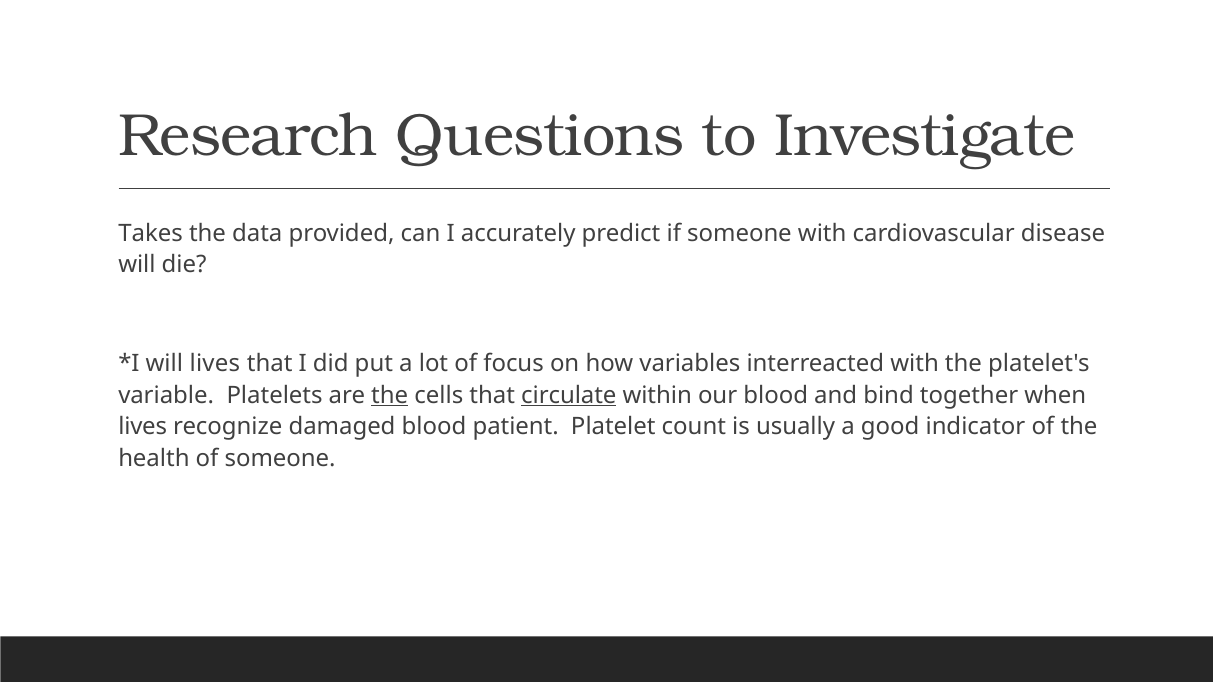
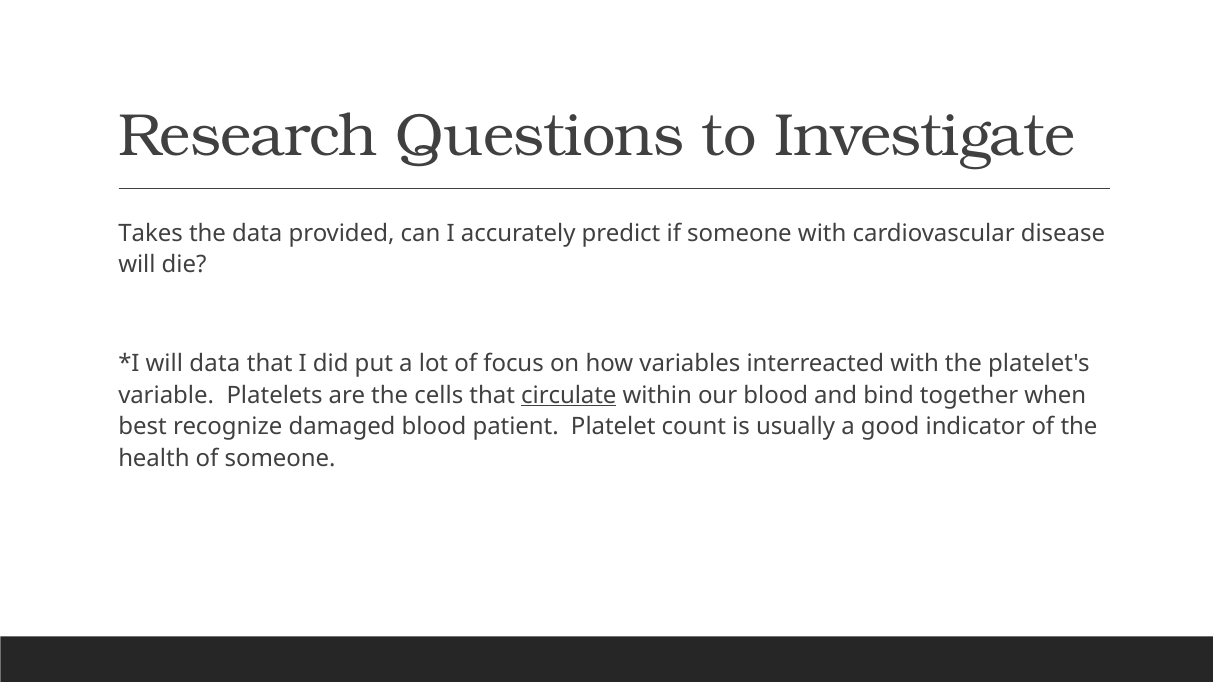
will lives: lives -> data (215, 364)
the underline: present -> none (390, 395)
lives: lives -> best (143, 427)
